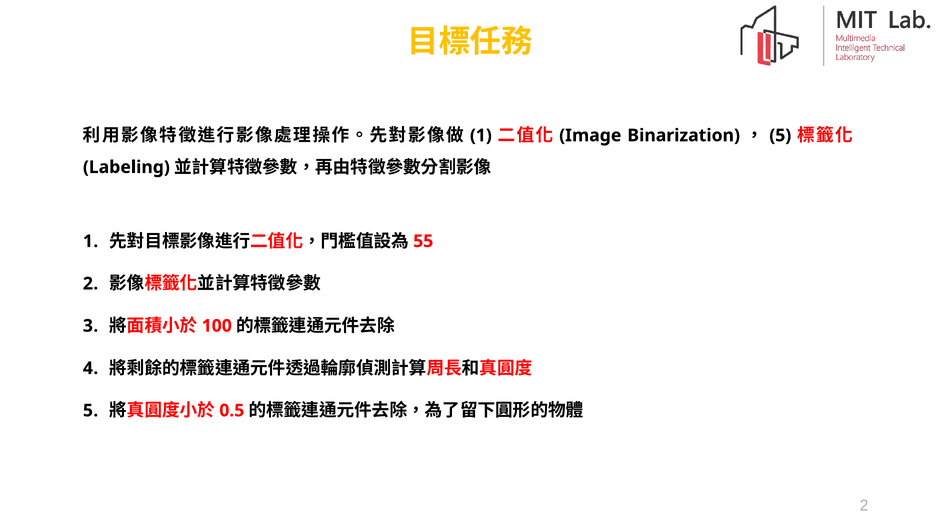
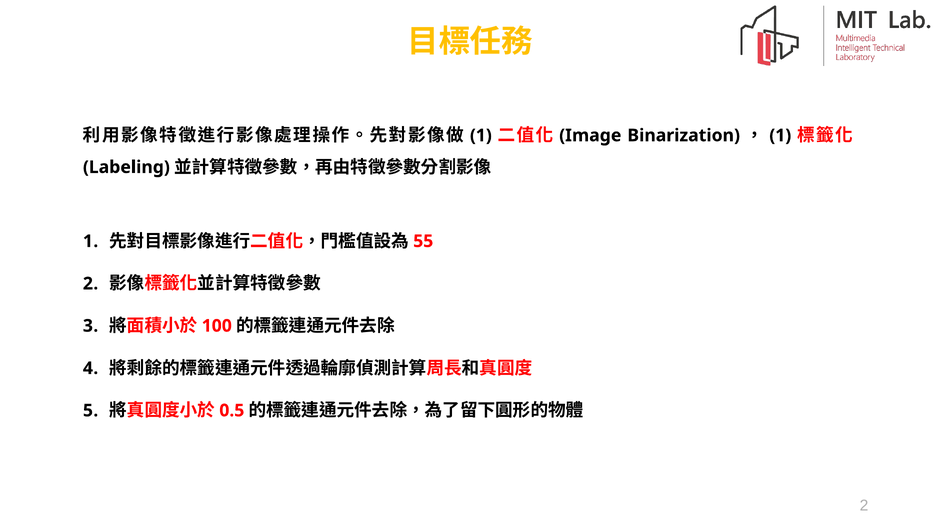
5: 5 -> 1 (780, 135)
